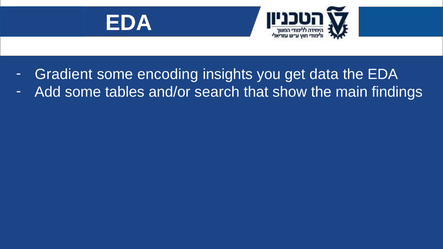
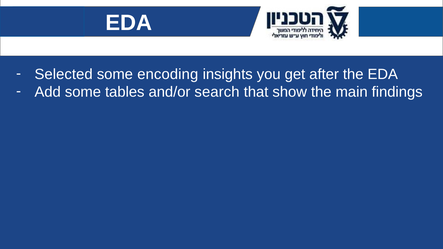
Gradient: Gradient -> Selected (64, 74)
data: data -> after (324, 74)
